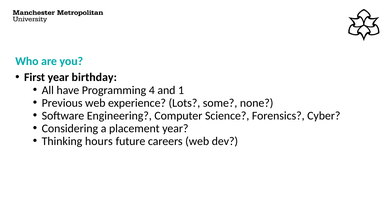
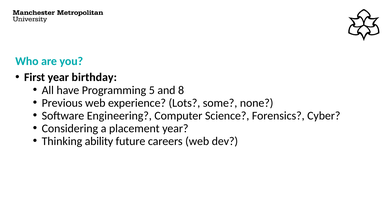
4: 4 -> 5 (152, 90)
1: 1 -> 8 (181, 90)
hours: hours -> ability (99, 141)
